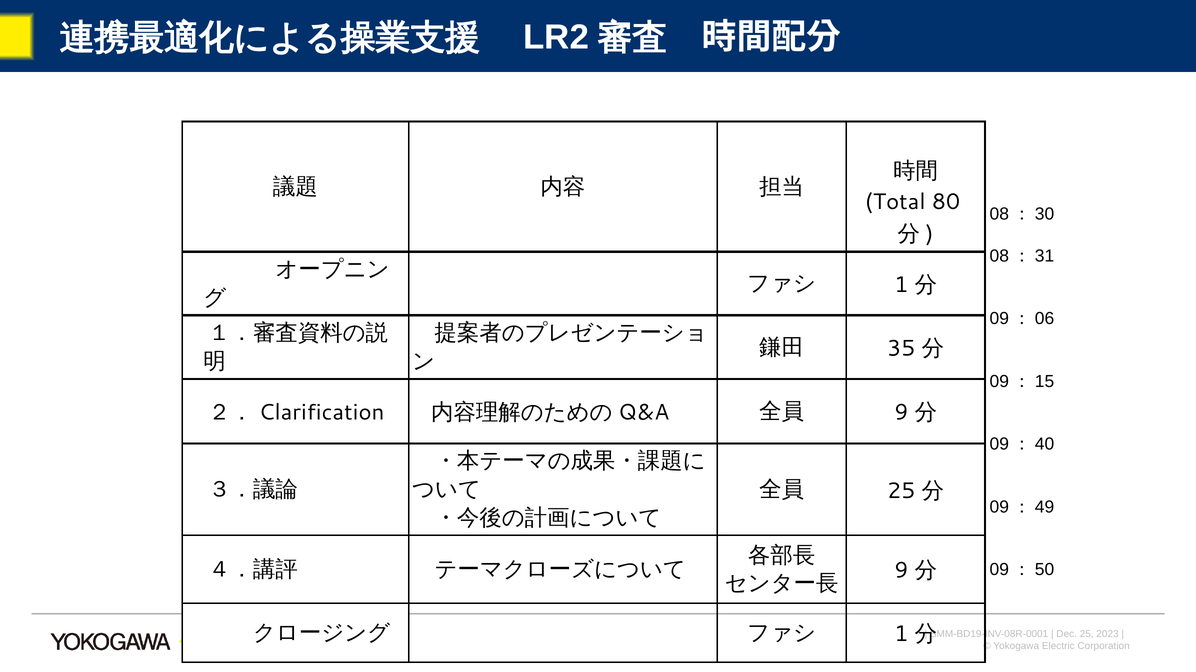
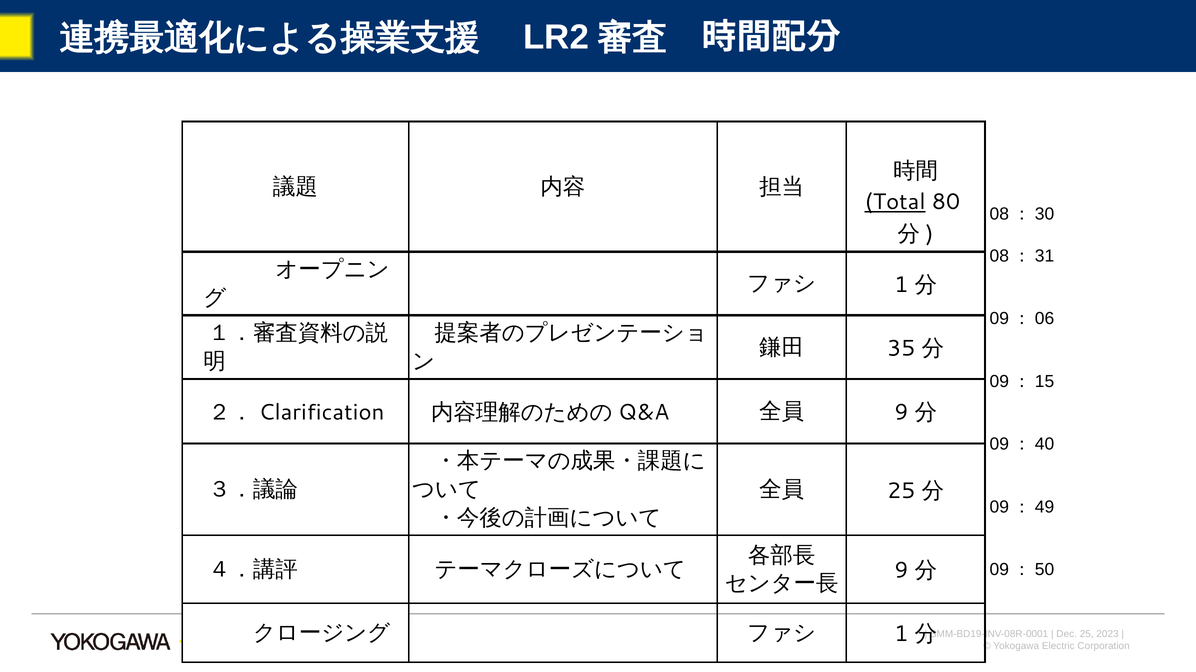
Total underline: none -> present (895, 202)
